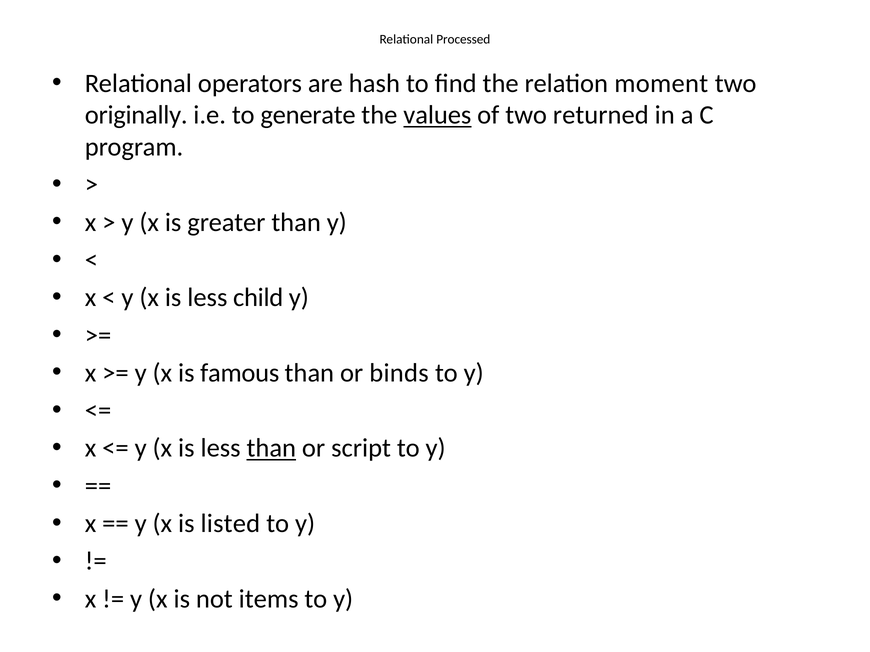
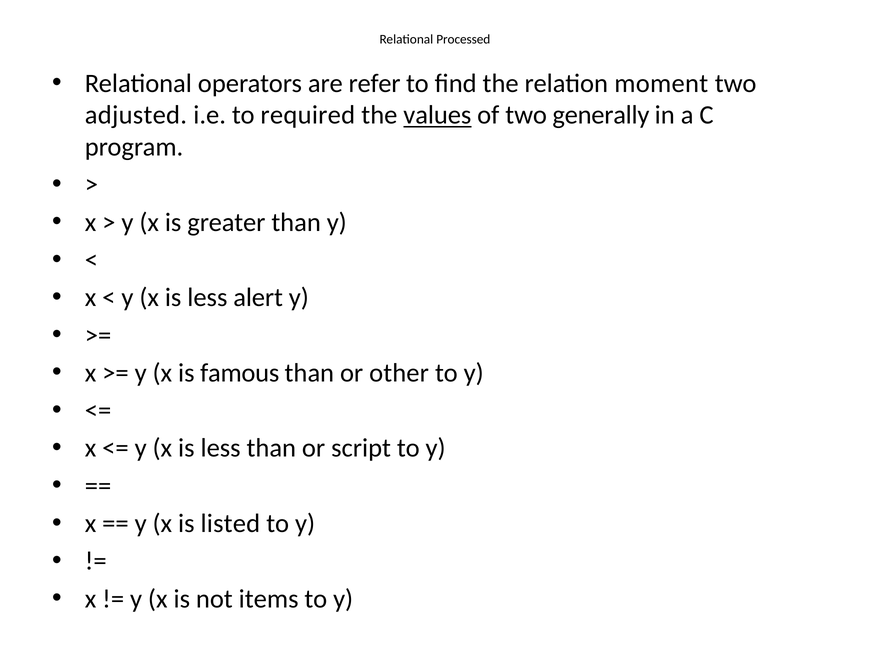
hash: hash -> refer (375, 83)
originally: originally -> adjusted (136, 115)
generate: generate -> required (308, 115)
returned: returned -> generally (601, 115)
child: child -> alert (258, 298)
binds: binds -> other (399, 373)
than underline: present -> none (271, 449)
